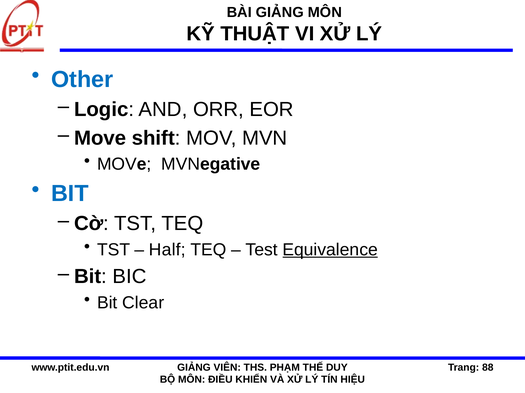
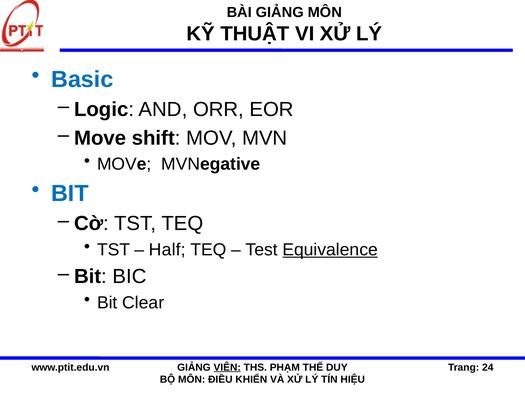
Other: Other -> Basic (82, 80)
VIÊN underline: none -> present (227, 368)
88: 88 -> 24 (488, 368)
